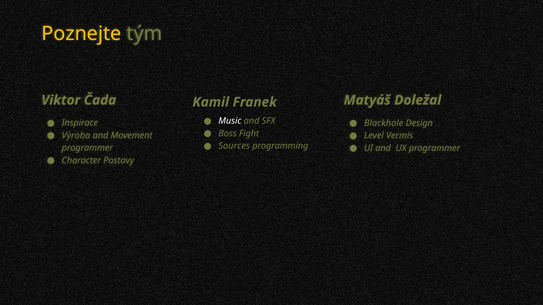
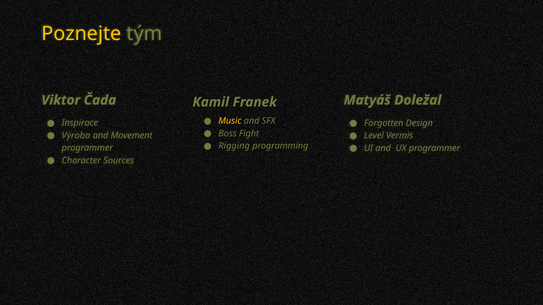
Music colour: white -> yellow (230, 121)
Blackhole: Blackhole -> Forgotten (384, 123)
Sources: Sources -> Rigging (234, 146)
Postavy: Postavy -> Sources (119, 161)
